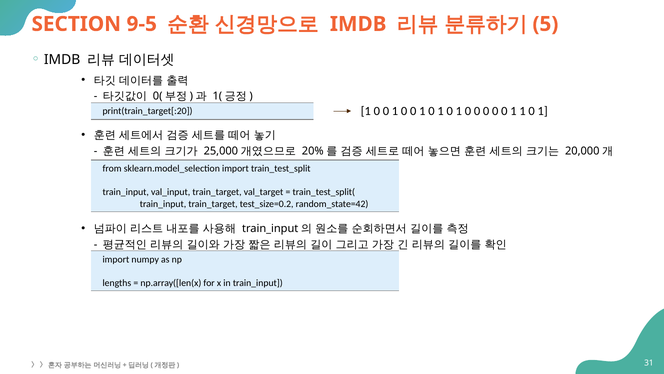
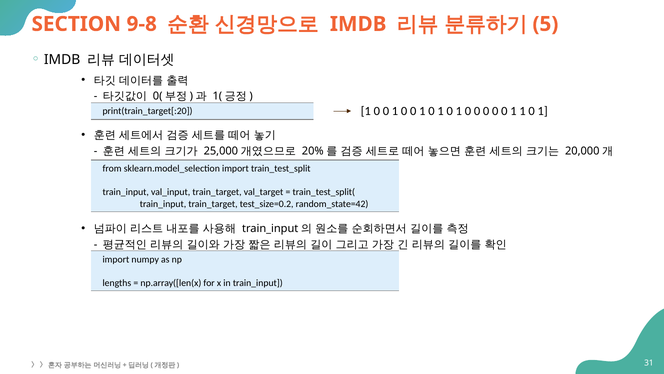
9-5: 9-5 -> 9-8 (142, 24)
